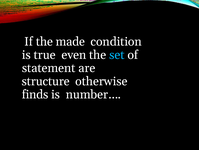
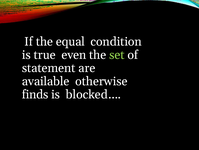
made: made -> equal (70, 41)
set colour: light blue -> light green (117, 55)
structure: structure -> available (46, 81)
number…: number… -> blocked… (93, 94)
